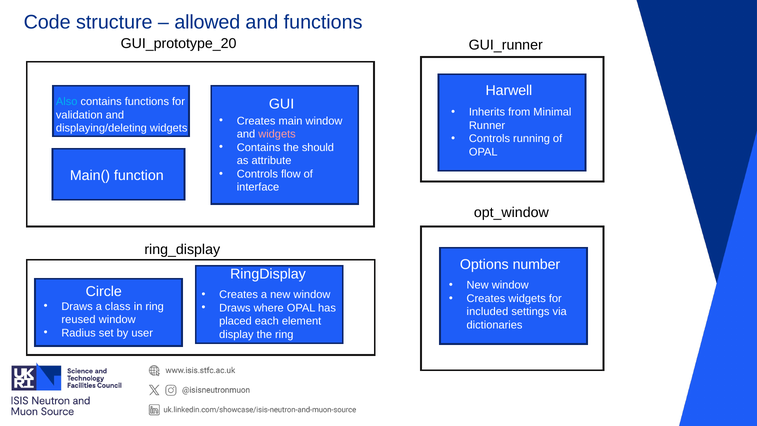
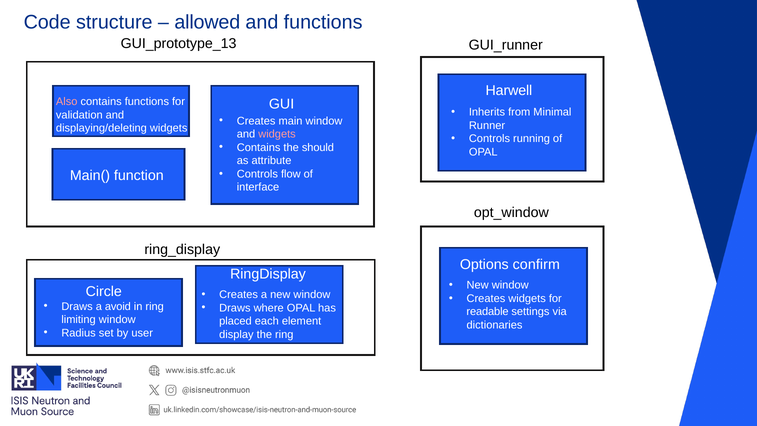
GUI_prototype_20: GUI_prototype_20 -> GUI_prototype_13 (179, 44)
Also colour: light blue -> pink (67, 102)
number: number -> confirm (536, 265)
class: class -> avoid (118, 306)
included: included -> readable (488, 312)
reused: reused -> limiting (79, 320)
